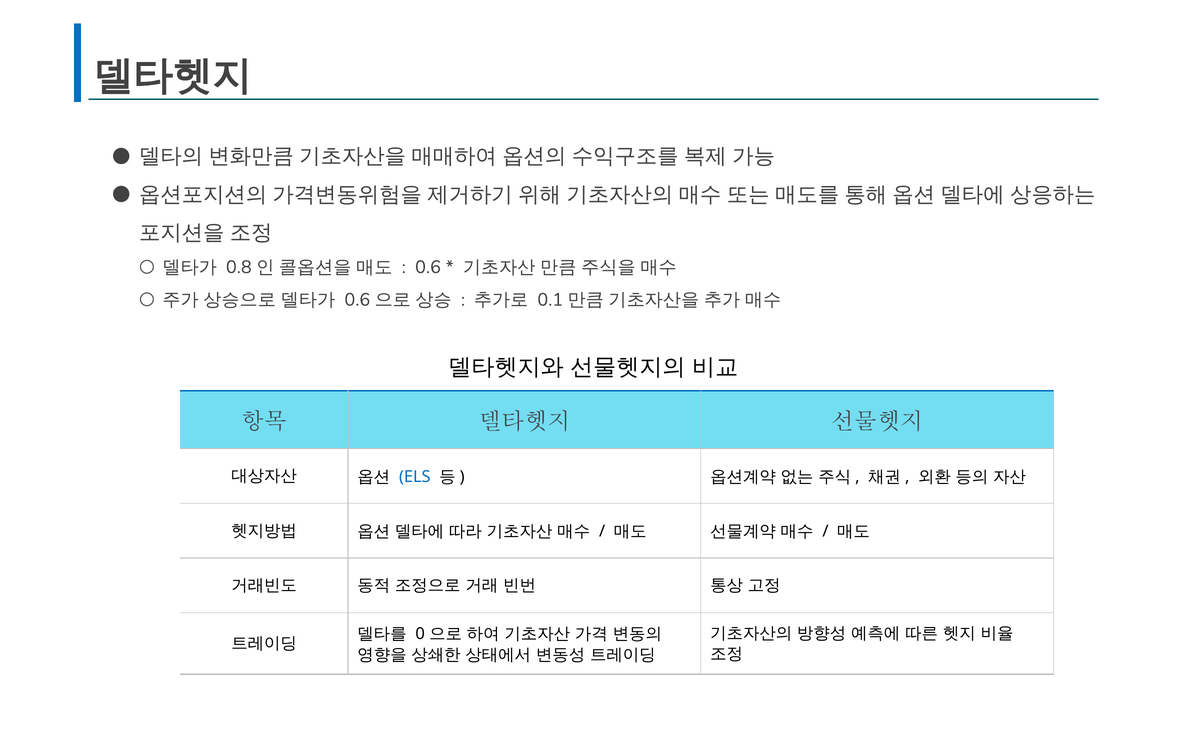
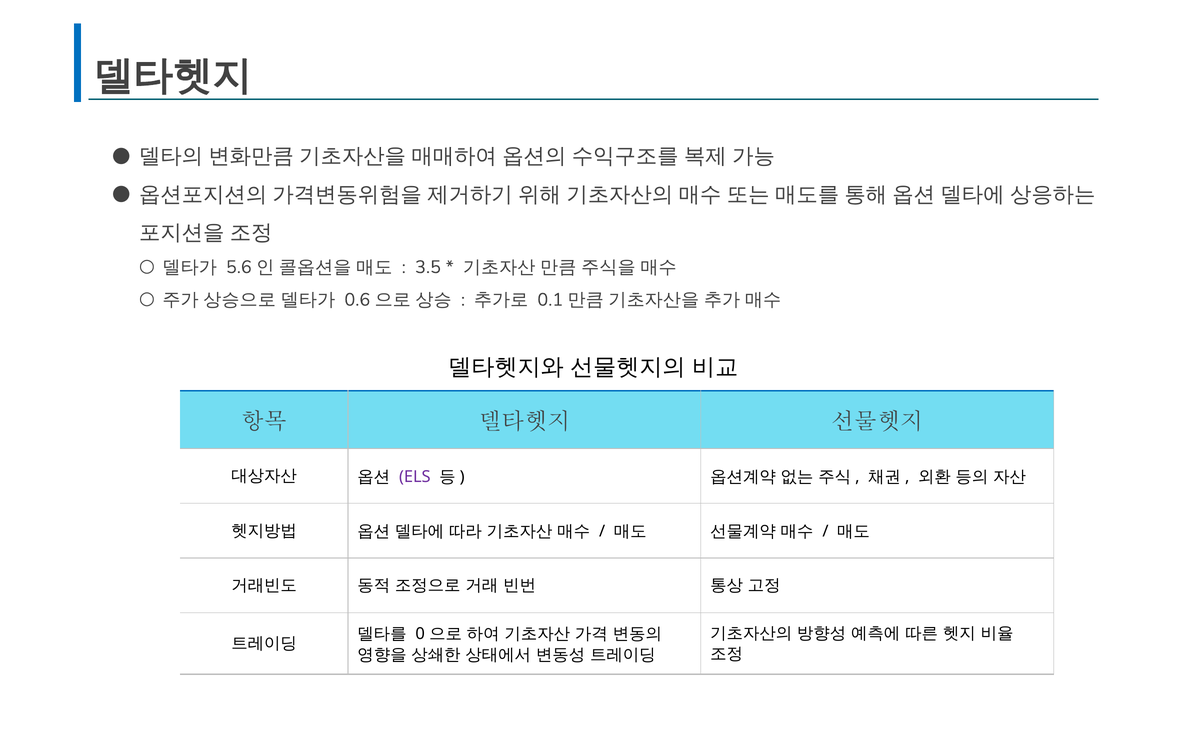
0.8: 0.8 -> 5.6 (239, 267)
0.6: 0.6 -> 3.5 (428, 267)
ELS colour: blue -> purple (415, 477)
